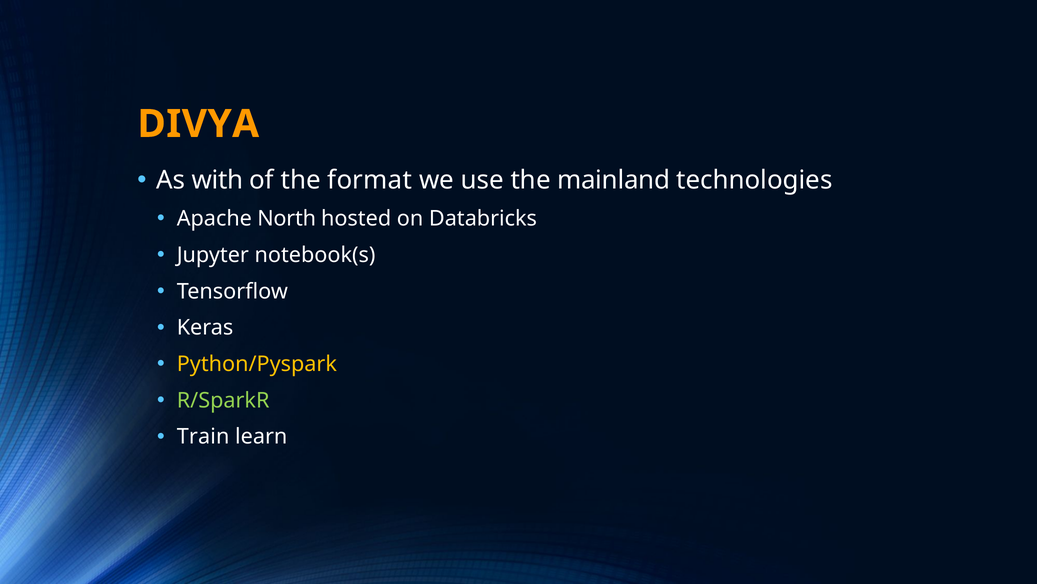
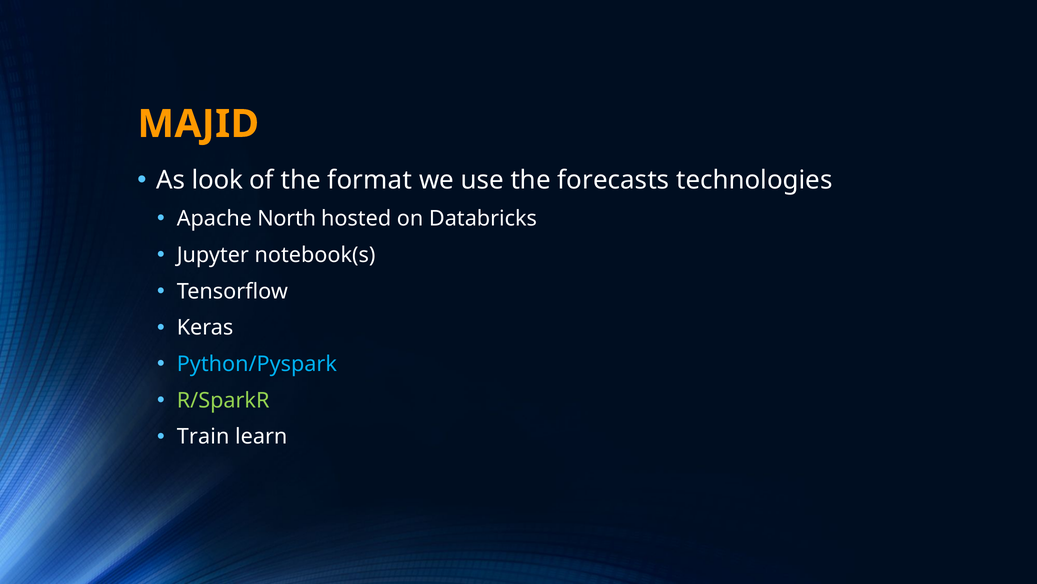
DIVYA: DIVYA -> MAJID (198, 124)
with: with -> look (217, 180)
mainland: mainland -> forecasts (613, 180)
Python/Pyspark colour: yellow -> light blue (257, 364)
